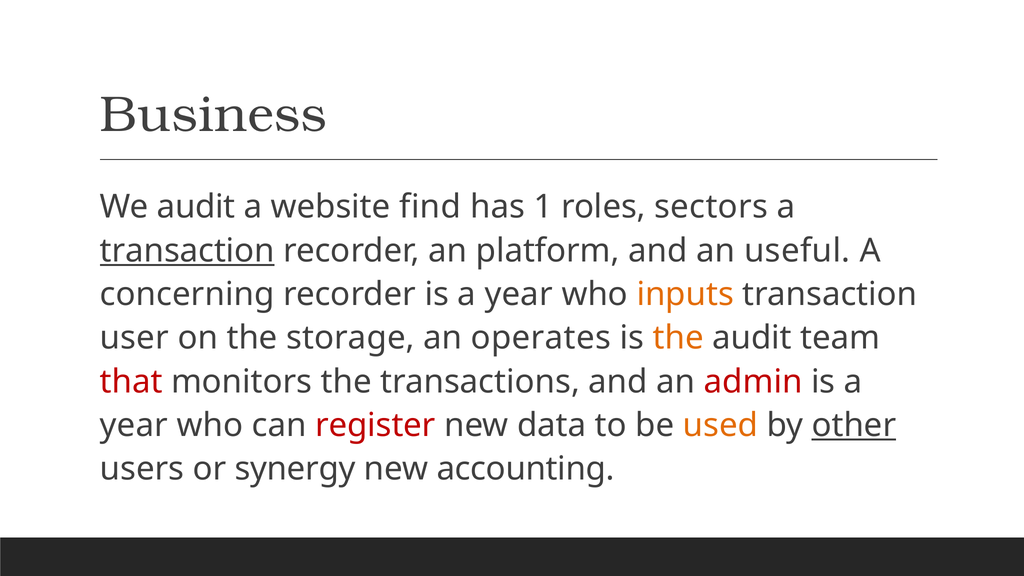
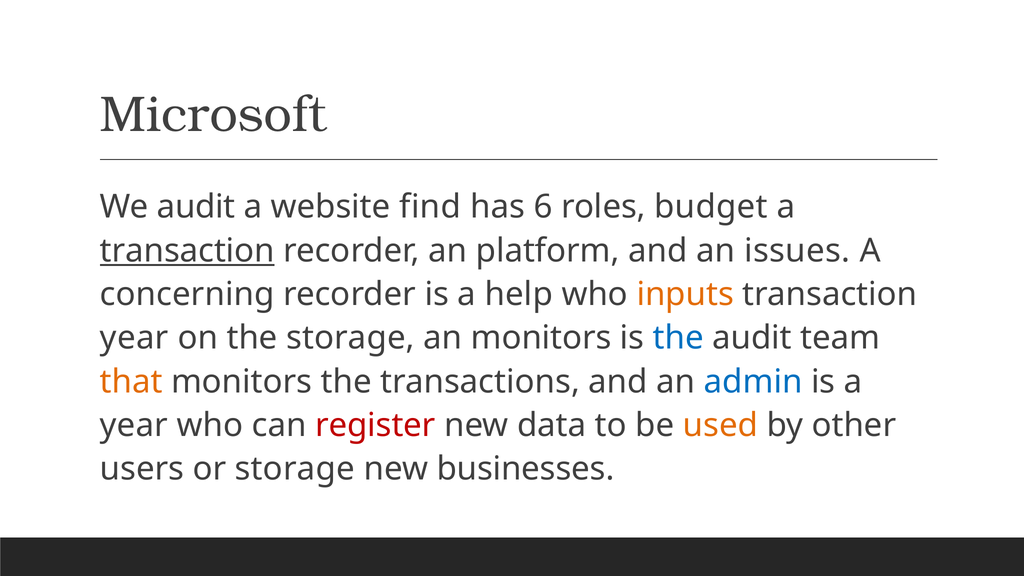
Business: Business -> Microsoft (214, 115)
1: 1 -> 6 (543, 207)
sectors: sectors -> budget (711, 207)
useful: useful -> issues (797, 251)
recorder is a year: year -> help (519, 294)
user: user -> year (134, 338)
an operates: operates -> monitors (541, 338)
the colour: orange -> blue (678, 338)
that colour: red -> orange (131, 382)
admin colour: red -> blue (753, 382)
other underline: present -> none (854, 425)
or synergy: synergy -> storage (295, 469)
accounting: accounting -> businesses (526, 469)
